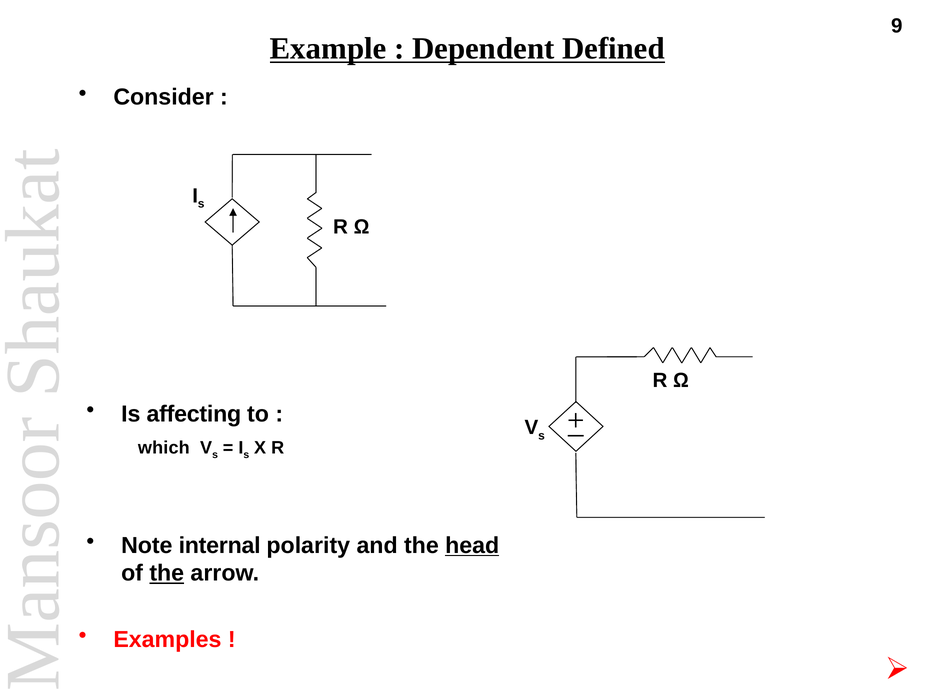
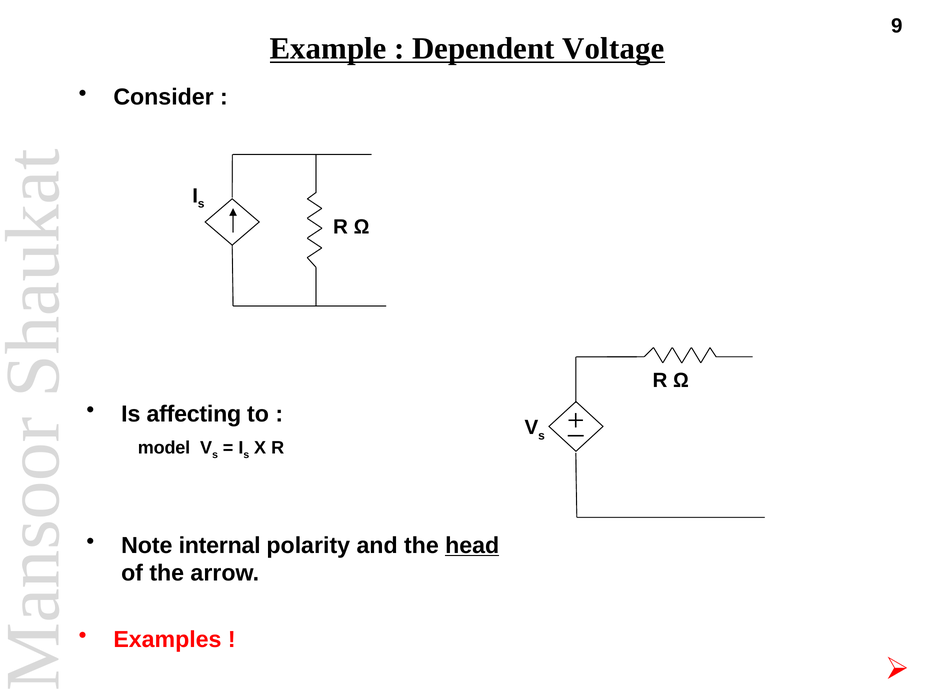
Defined: Defined -> Voltage (613, 48)
which: which -> model (164, 448)
the underline: present -> none (167, 574)
